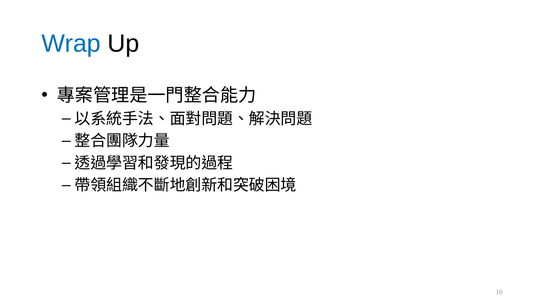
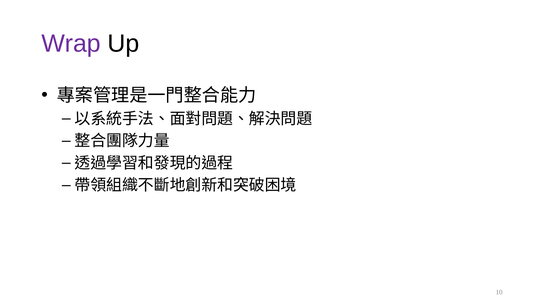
Wrap colour: blue -> purple (71, 44)
